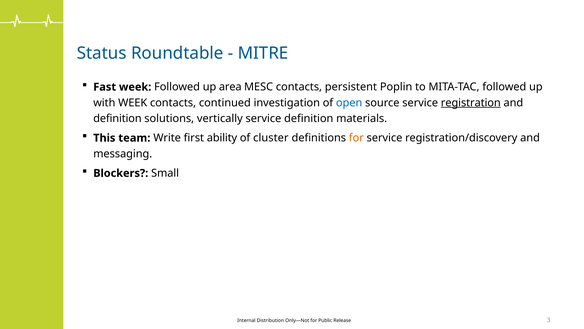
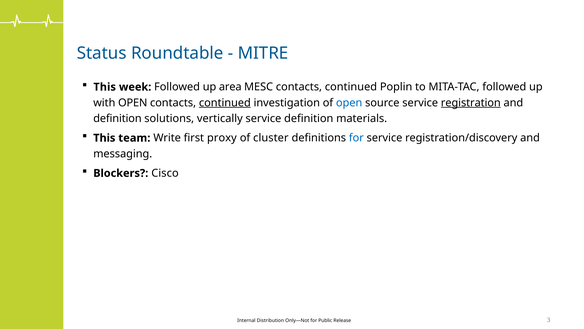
Fast: Fast -> This (105, 87)
MESC contacts persistent: persistent -> continued (351, 87)
with WEEK: WEEK -> OPEN (133, 103)
continued underline: none -> present (225, 103)
ability: ability -> proxy (222, 138)
for colour: orange -> blue (356, 138)
Small: Small -> Cisco (165, 173)
